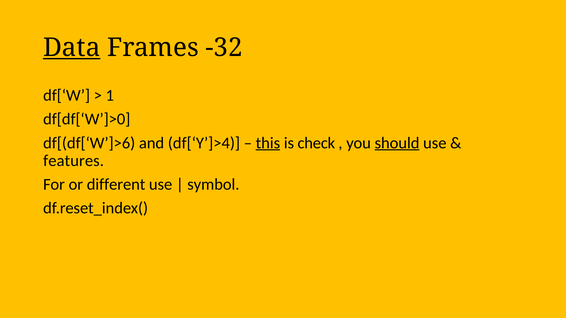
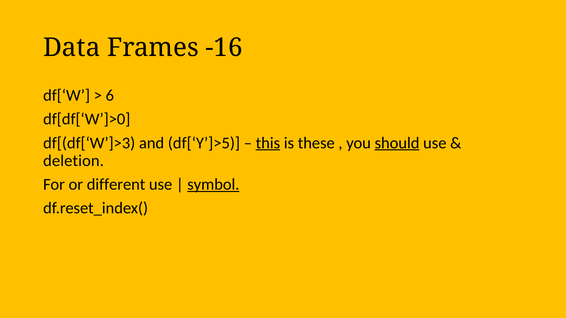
Data underline: present -> none (72, 48)
-32: -32 -> -16 (224, 48)
1: 1 -> 6 (110, 96)
df[(df[‘W’]>6: df[(df[‘W’]>6 -> df[(df[‘W’]>3 (89, 143)
df[‘Y’]>4: df[‘Y’]>4 -> df[‘Y’]>5 (204, 143)
check: check -> these (316, 143)
features: features -> deletion (74, 161)
symbol underline: none -> present (213, 185)
